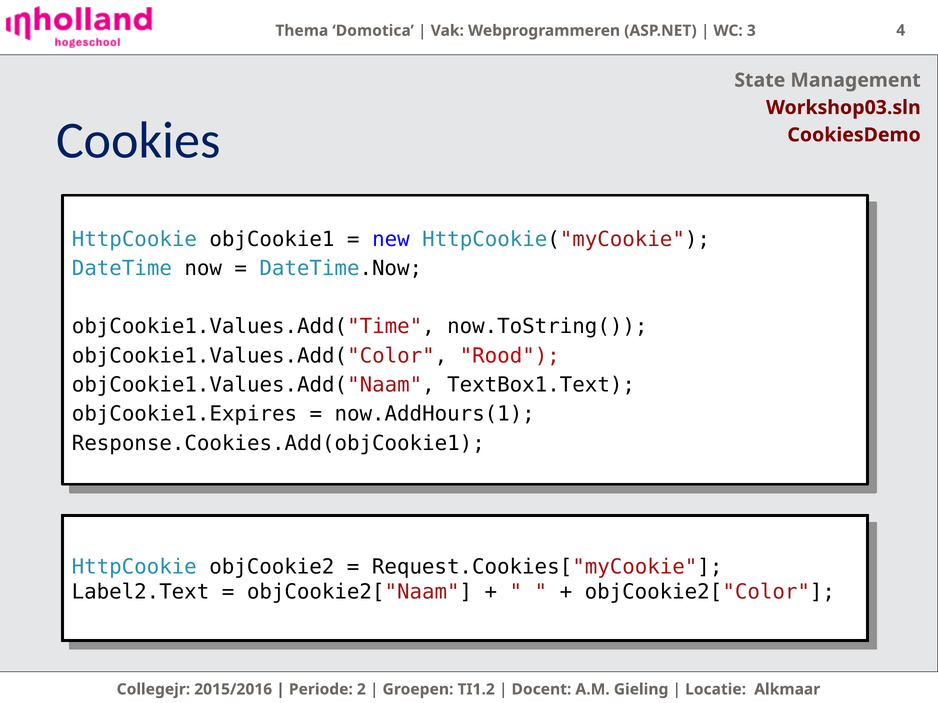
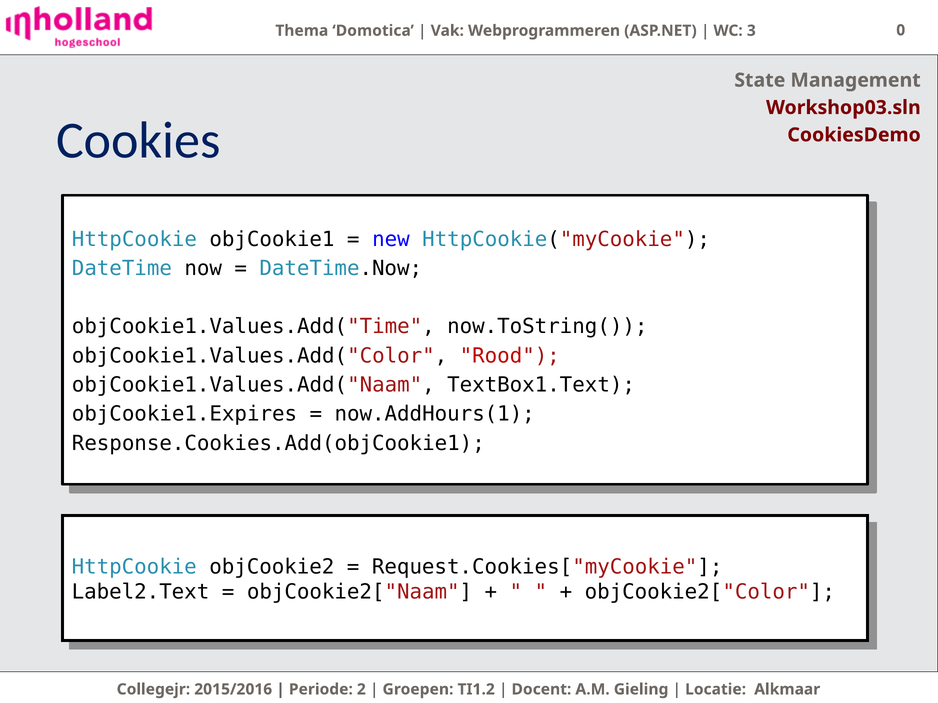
4: 4 -> 0 (901, 30)
